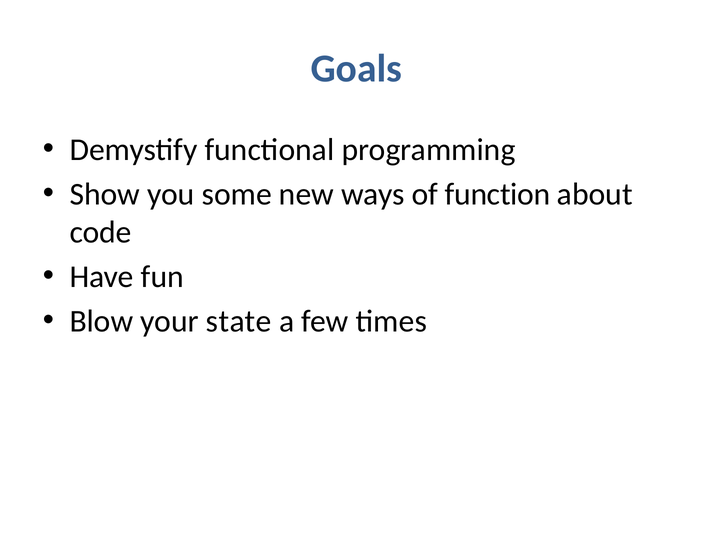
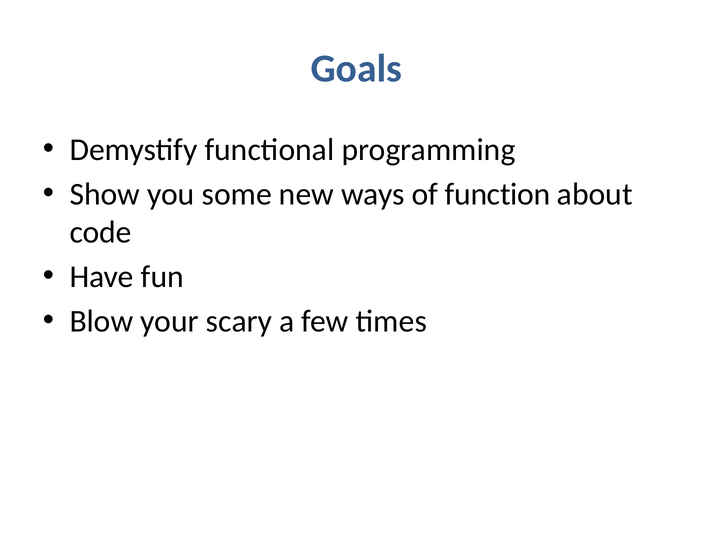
state: state -> scary (239, 321)
